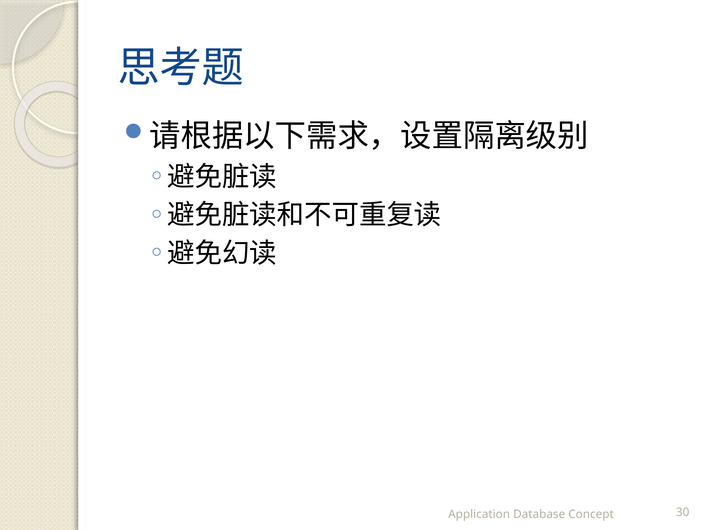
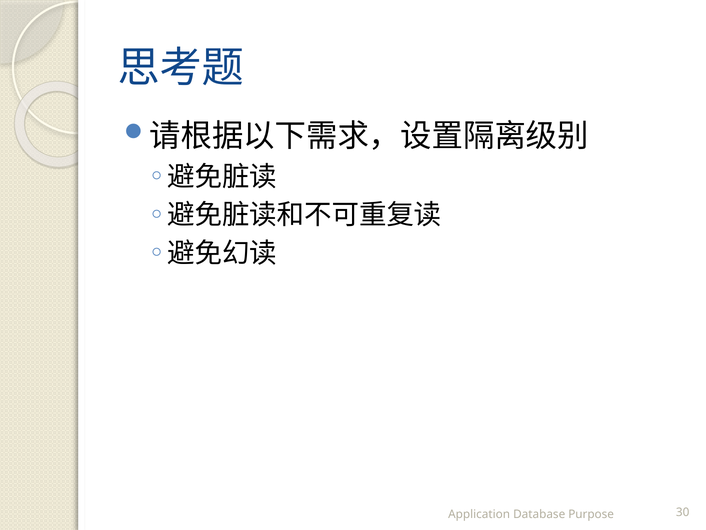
Concept: Concept -> Purpose (591, 514)
